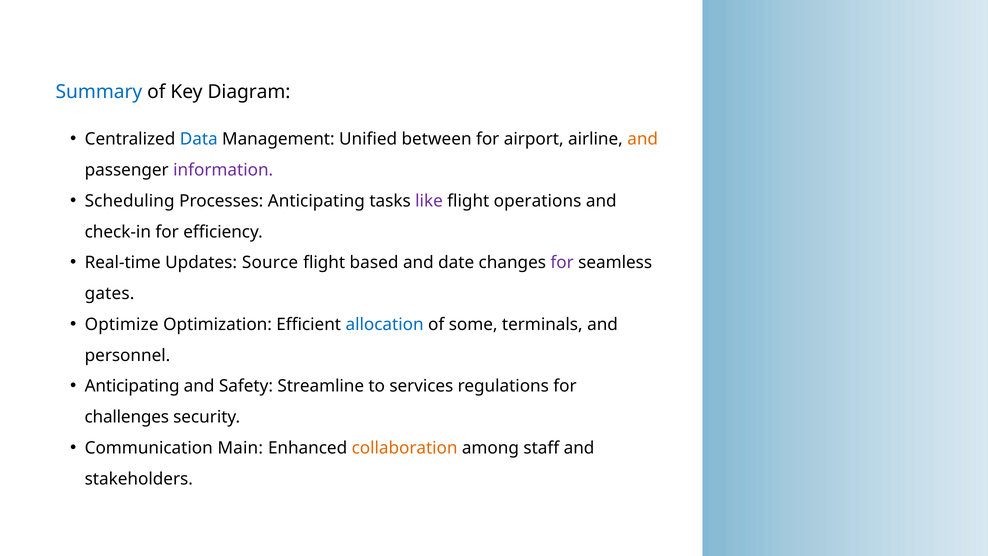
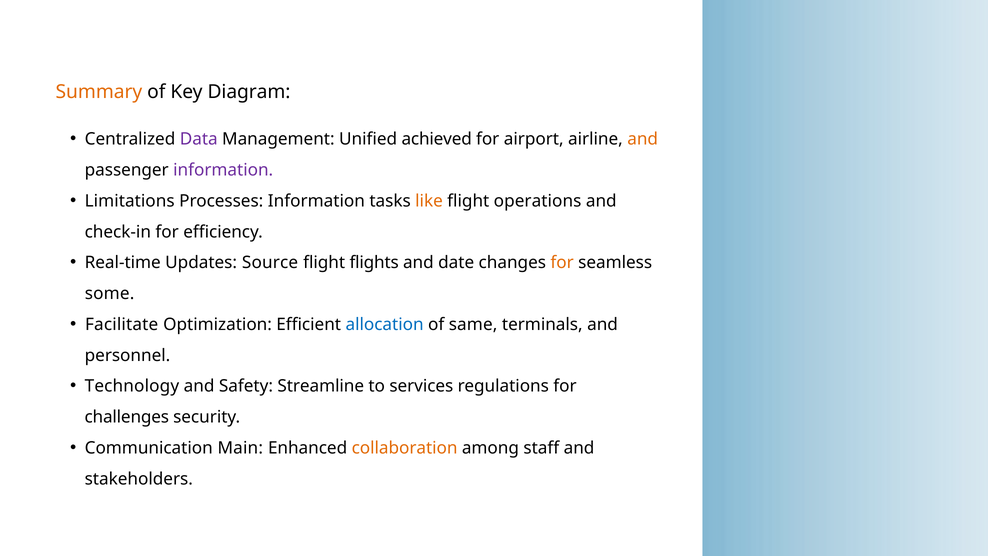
Summary colour: blue -> orange (99, 92)
Data colour: blue -> purple (199, 139)
between: between -> achieved (437, 139)
Scheduling: Scheduling -> Limitations (130, 201)
Processes Anticipating: Anticipating -> Information (316, 201)
like colour: purple -> orange (429, 201)
based: based -> flights (374, 263)
for colour: purple -> orange (562, 263)
gates: gates -> some (110, 294)
Optimize: Optimize -> Facilitate (122, 324)
some: some -> same (473, 324)
Anticipating: Anticipating -> Technology (132, 386)
